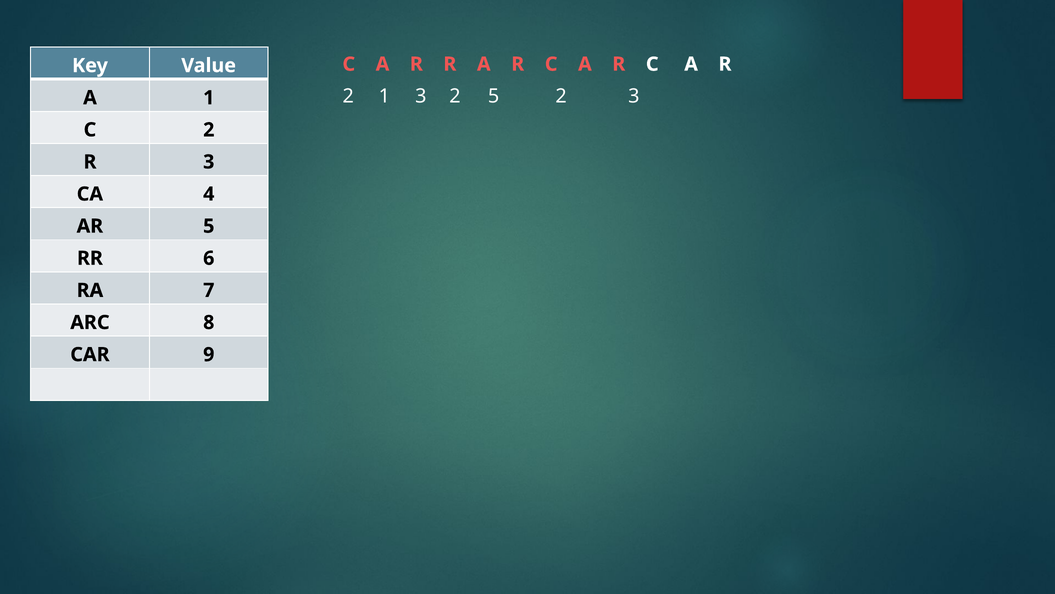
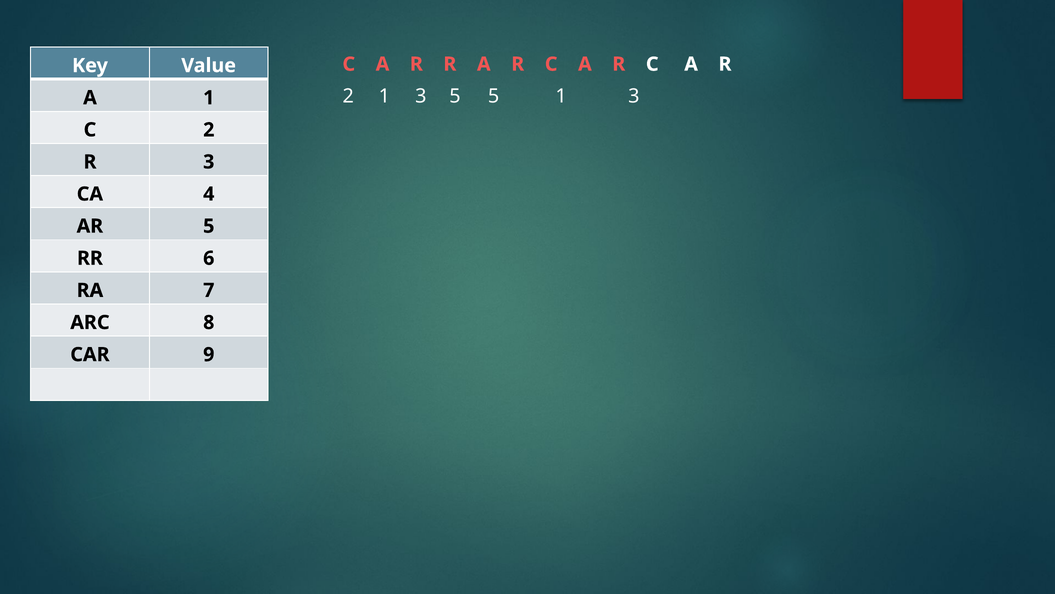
3 2: 2 -> 5 (455, 96)
5 2: 2 -> 1 (561, 96)
